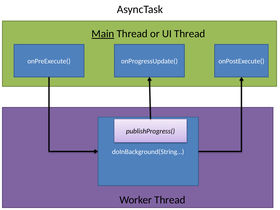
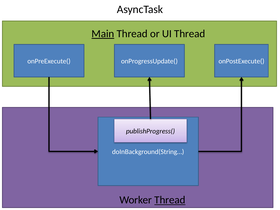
Thread underline: none -> present (170, 200)
